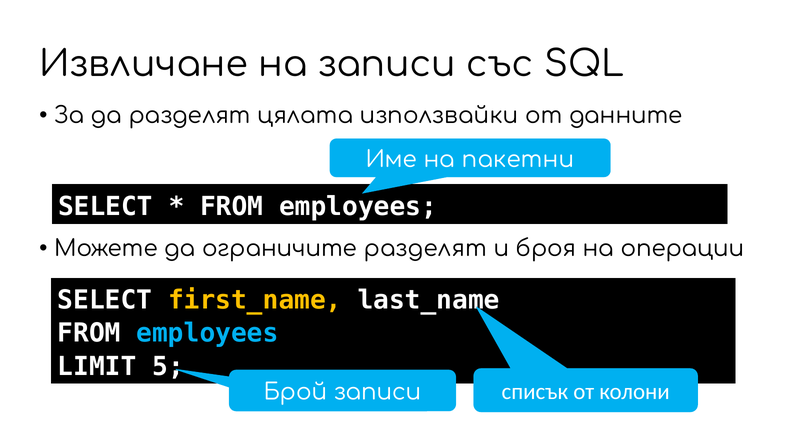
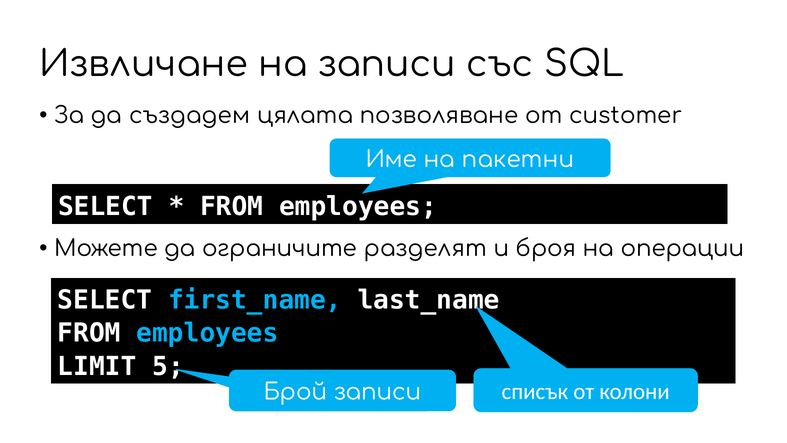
да разделят: разделят -> създадем (190, 116)
използвайки: използвайки -> позволяване (439, 116)
данните: данните -> customer (626, 116)
first_name colour: yellow -> light blue (255, 300)
